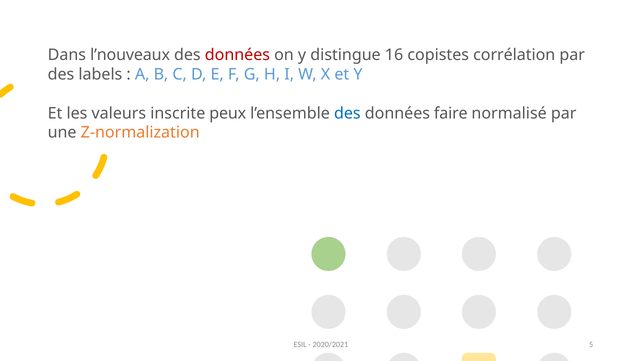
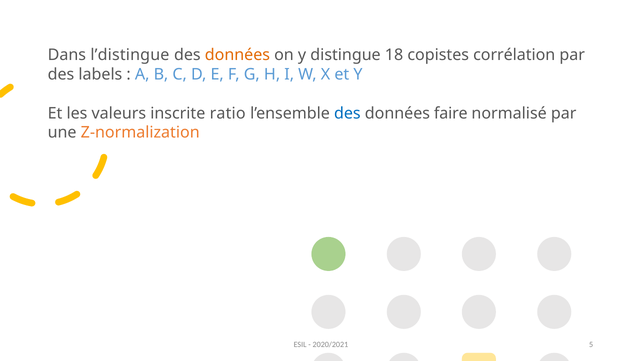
l’nouveaux: l’nouveaux -> l’distingue (130, 55)
données colour: red -> orange (237, 55)
16: 16 -> 18 (394, 55)
peux: peux -> ratio (228, 113)
